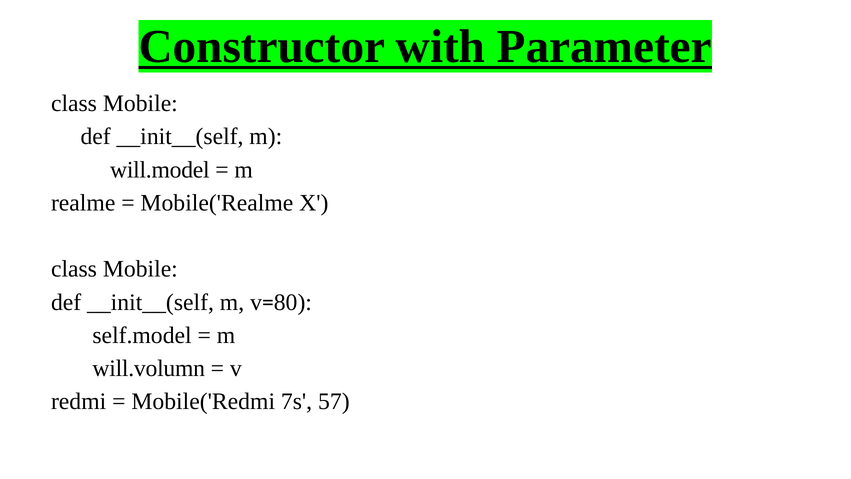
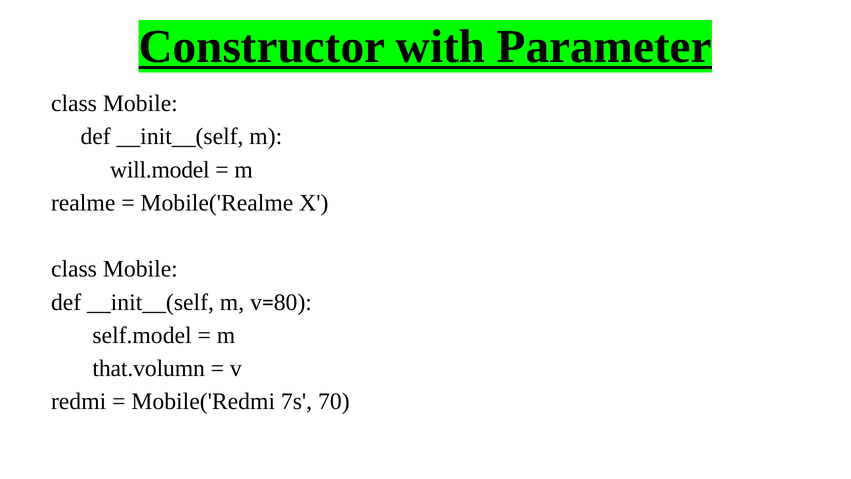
will.volumn: will.volumn -> that.volumn (149, 368)
57: 57 -> 70 (334, 401)
